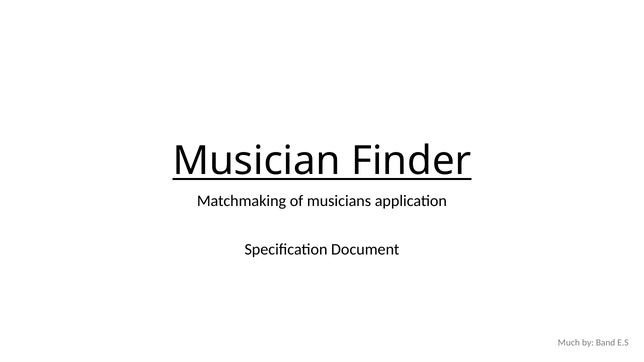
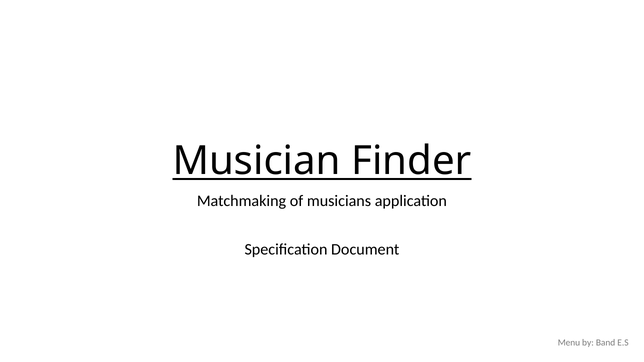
Much: Much -> Menu (569, 343)
